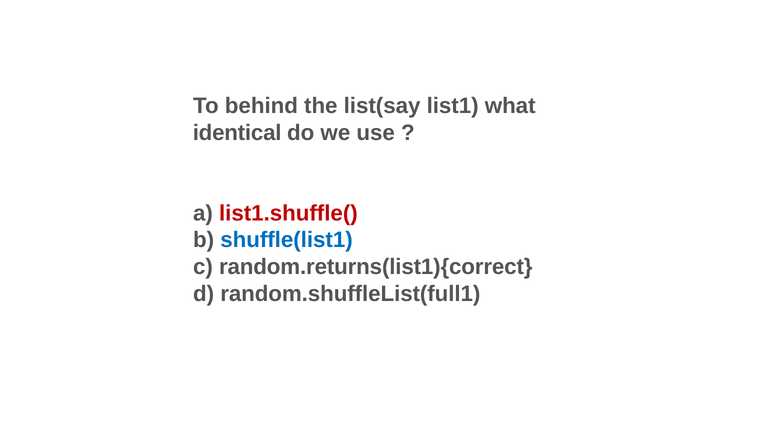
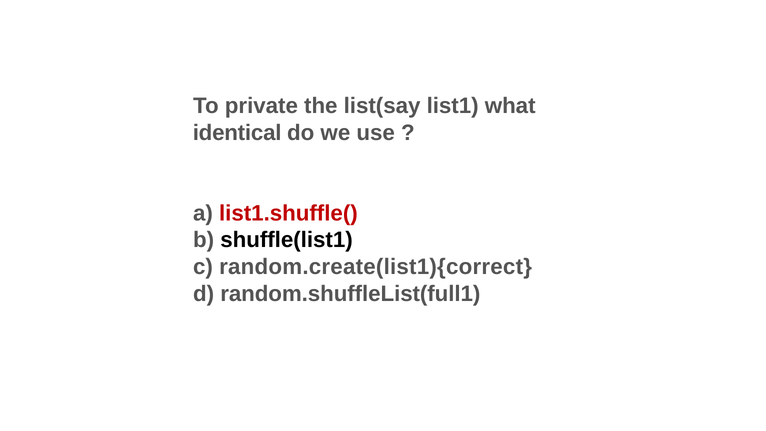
behind: behind -> private (261, 106)
shuffle(list1 colour: blue -> black (287, 240)
random.returns(list1){correct: random.returns(list1){correct -> random.create(list1){correct (376, 267)
